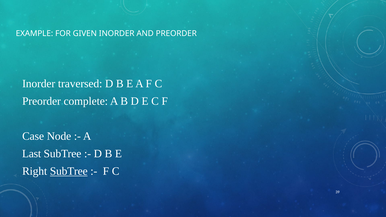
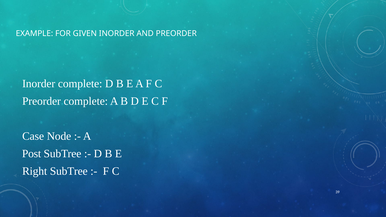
Inorder traversed: traversed -> complete (80, 84)
Last: Last -> Post (32, 154)
SubTree underline: present -> none (69, 171)
